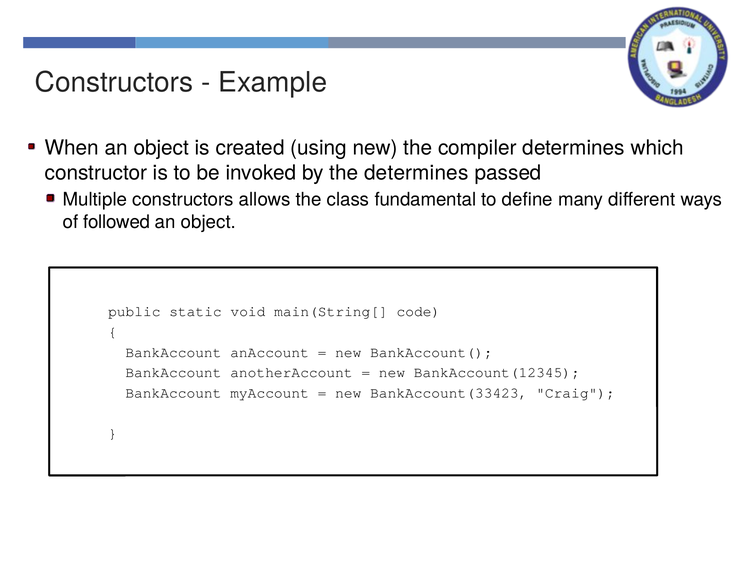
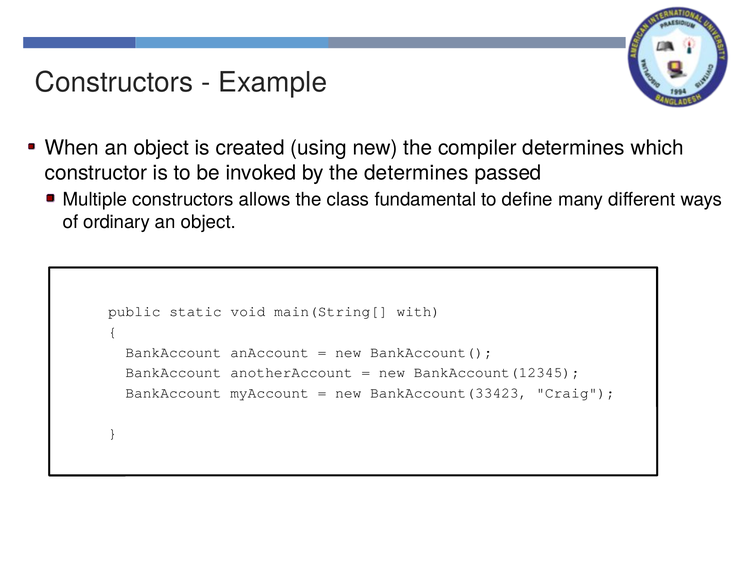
followed: followed -> ordinary (117, 222)
code: code -> with (418, 312)
